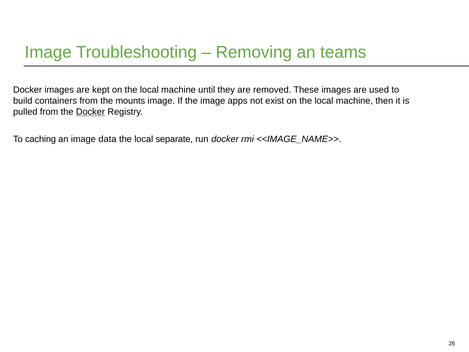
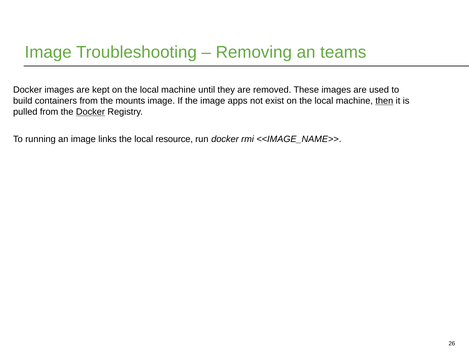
then underline: none -> present (384, 101)
caching: caching -> running (40, 139)
data: data -> links (107, 139)
separate: separate -> resource (174, 139)
